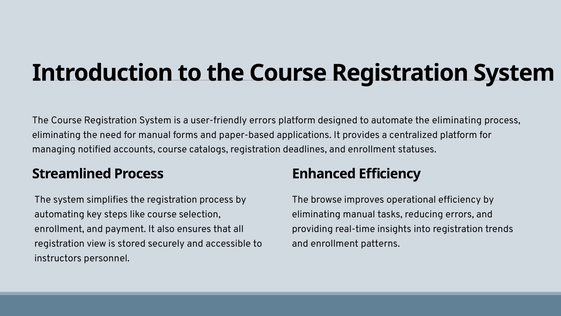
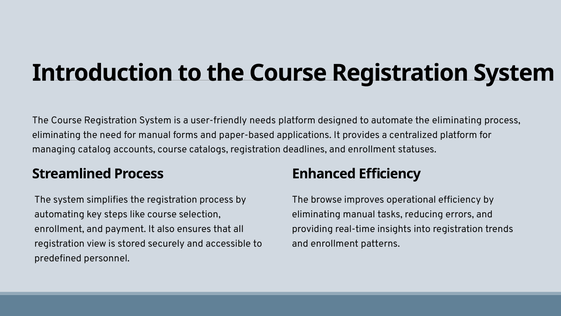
user-friendly errors: errors -> needs (263, 120)
notified: notified -> catalog (94, 149)
instructors: instructors -> predefined (58, 258)
